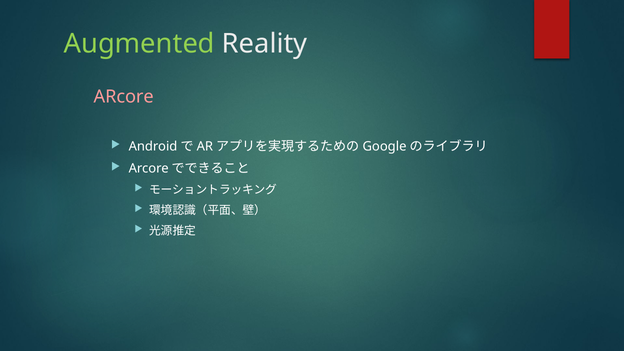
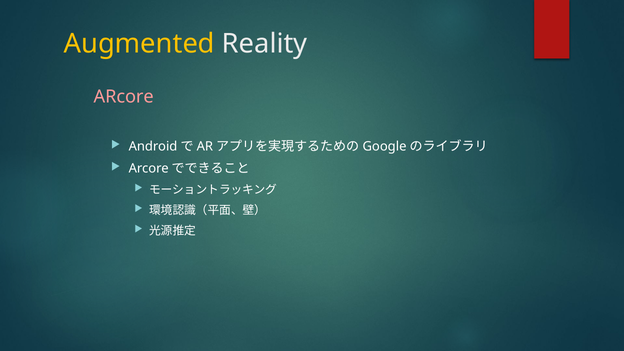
Augmented colour: light green -> yellow (139, 44)
